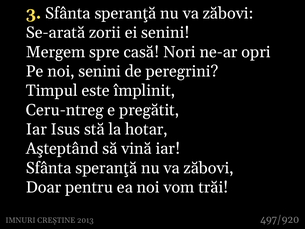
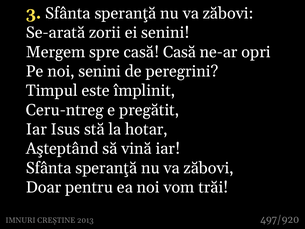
casă Nori: Nori -> Casă (180, 52)
